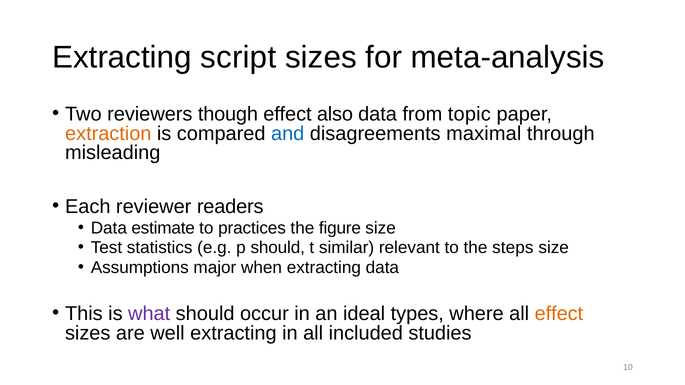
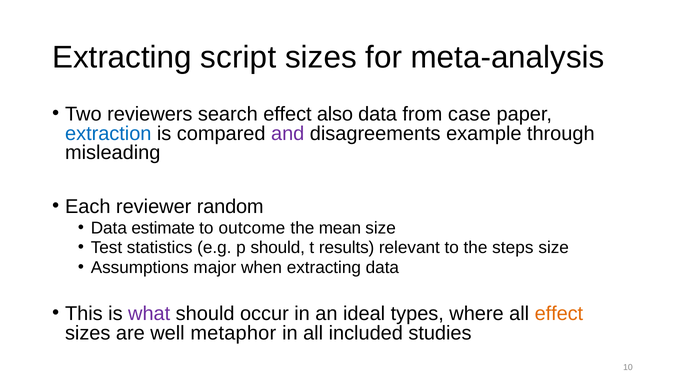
though: though -> search (228, 114)
topic: topic -> case (469, 114)
extraction colour: orange -> blue (108, 134)
and colour: blue -> purple (288, 134)
maximal: maximal -> example (484, 134)
readers: readers -> random (230, 207)
practices: practices -> outcome (252, 228)
figure: figure -> mean (340, 228)
similar: similar -> results (347, 248)
well extracting: extracting -> metaphor (233, 333)
